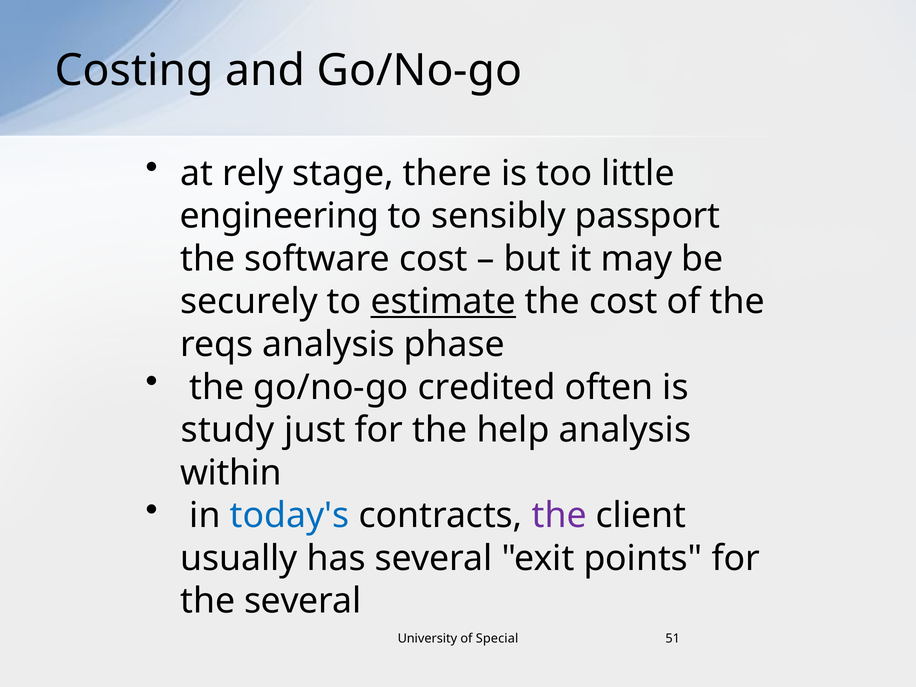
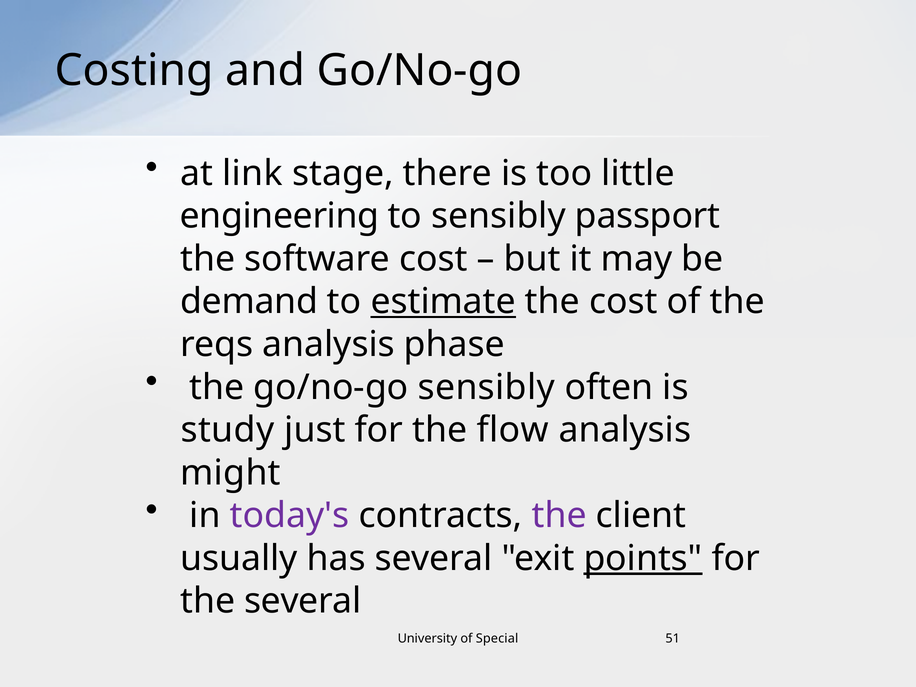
rely: rely -> link (252, 173)
securely: securely -> demand (249, 302)
go/no-go credited: credited -> sensibly (486, 387)
help: help -> flow (513, 430)
within: within -> might (230, 473)
today's colour: blue -> purple (290, 516)
points underline: none -> present (643, 558)
